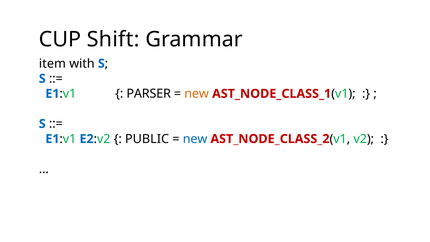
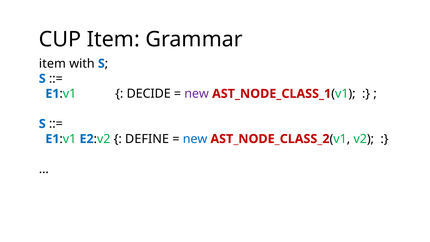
CUP Shift: Shift -> Item (113, 40)
PARSER: PARSER -> DECIDE (149, 94)
new colour: orange -> purple (197, 94)
PUBLIC: PUBLIC -> DEFINE (147, 139)
